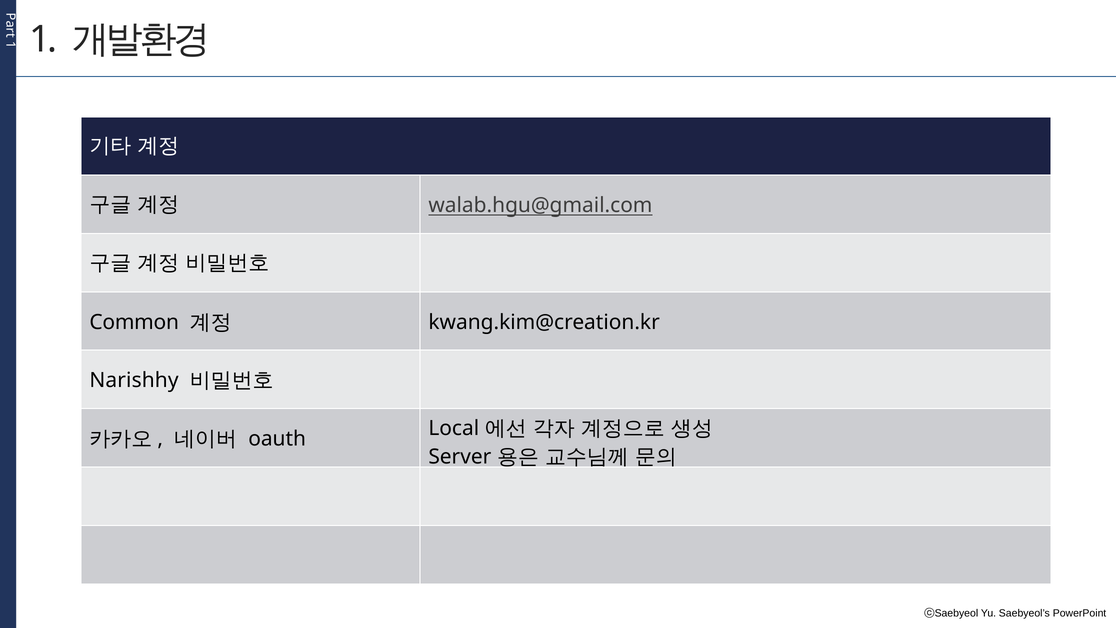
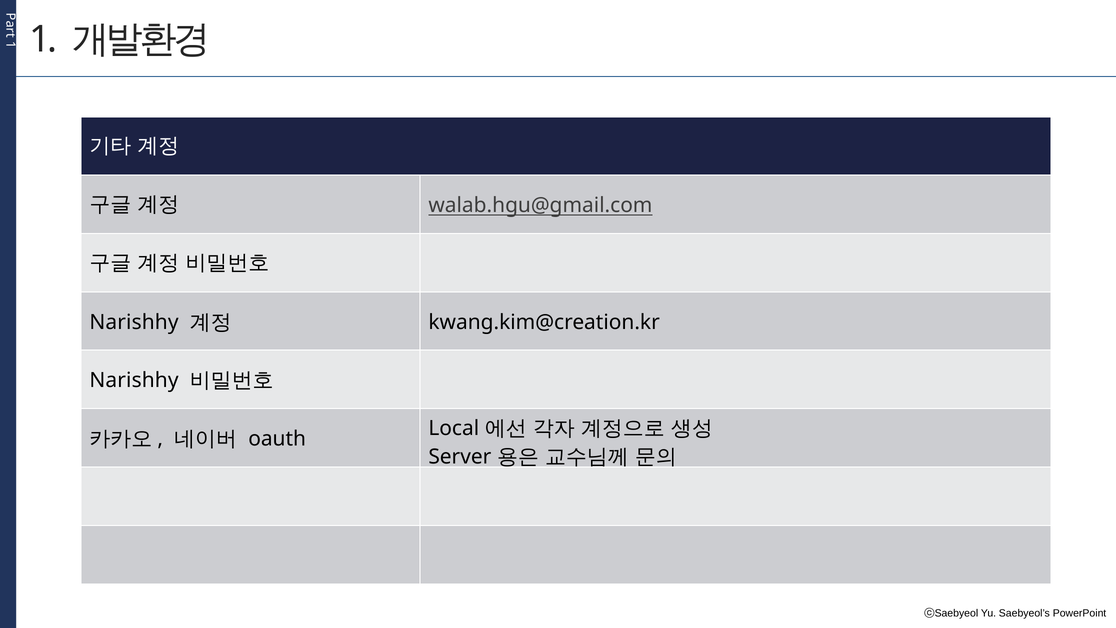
Common: Common -> Narishhy (134, 322)
